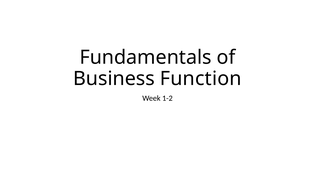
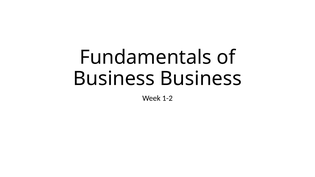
Business Function: Function -> Business (201, 79)
